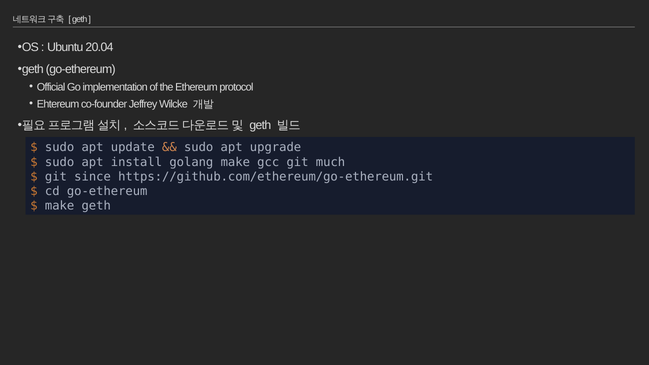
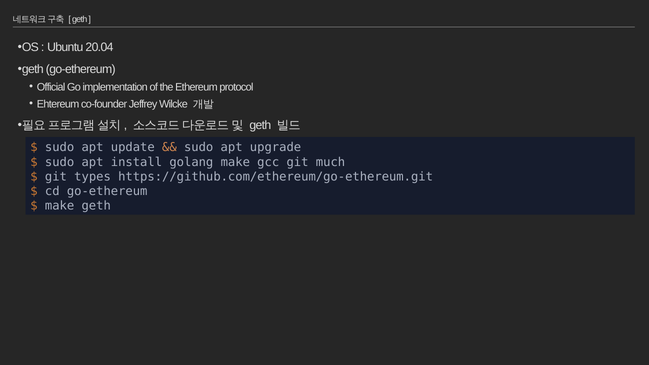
since: since -> types (93, 177)
